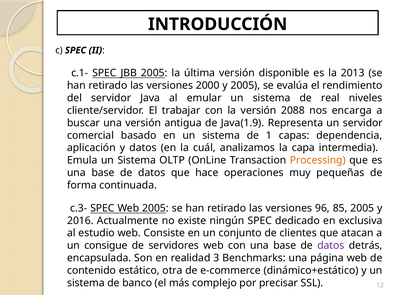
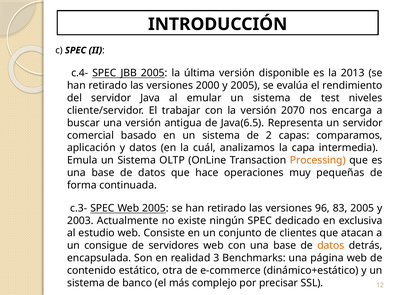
c.1-: c.1- -> c.4- (80, 73)
real: real -> test (330, 98)
2088: 2088 -> 2070 (293, 110)
Java(1.9: Java(1.9 -> Java(6.5 (242, 123)
1: 1 -> 2 (269, 135)
dependencia: dependencia -> comparamos (349, 135)
85: 85 -> 83 (340, 208)
2016: 2016 -> 2003 (80, 220)
datos colour: purple -> orange (331, 245)
